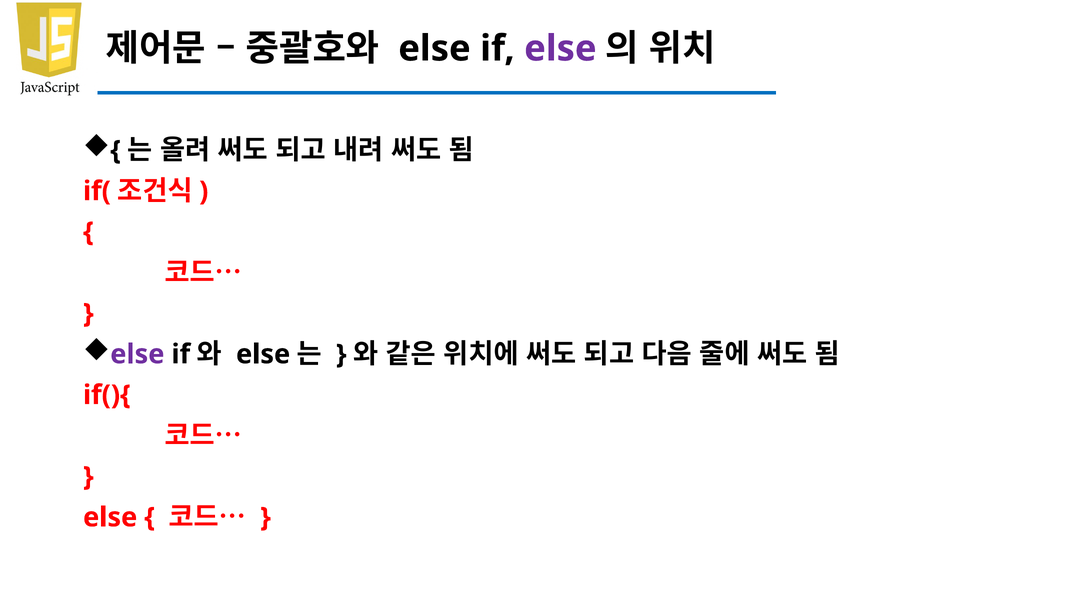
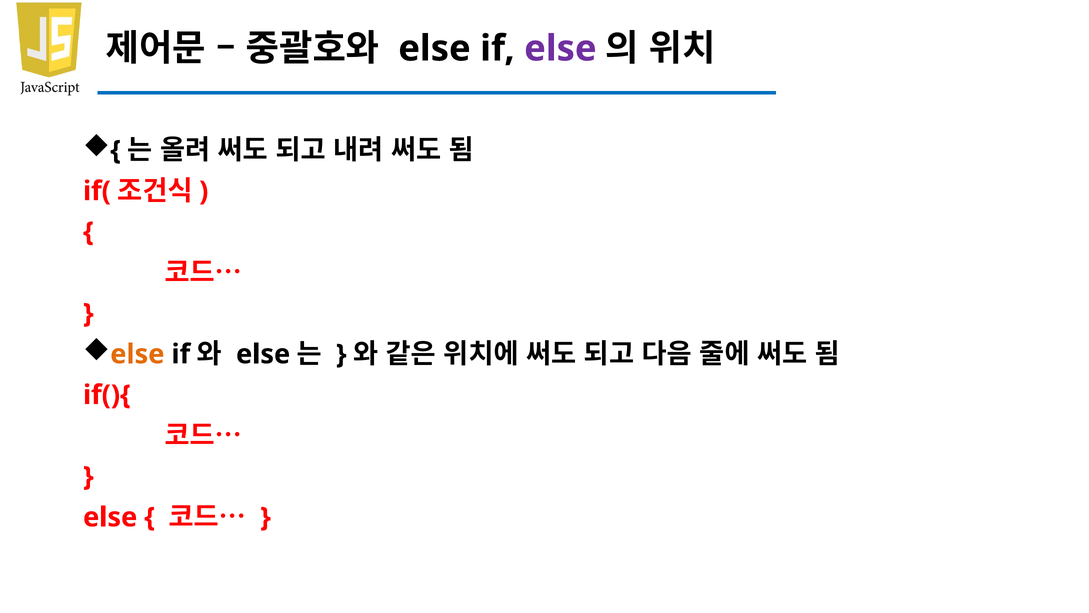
else colour: purple -> orange (137, 354)
